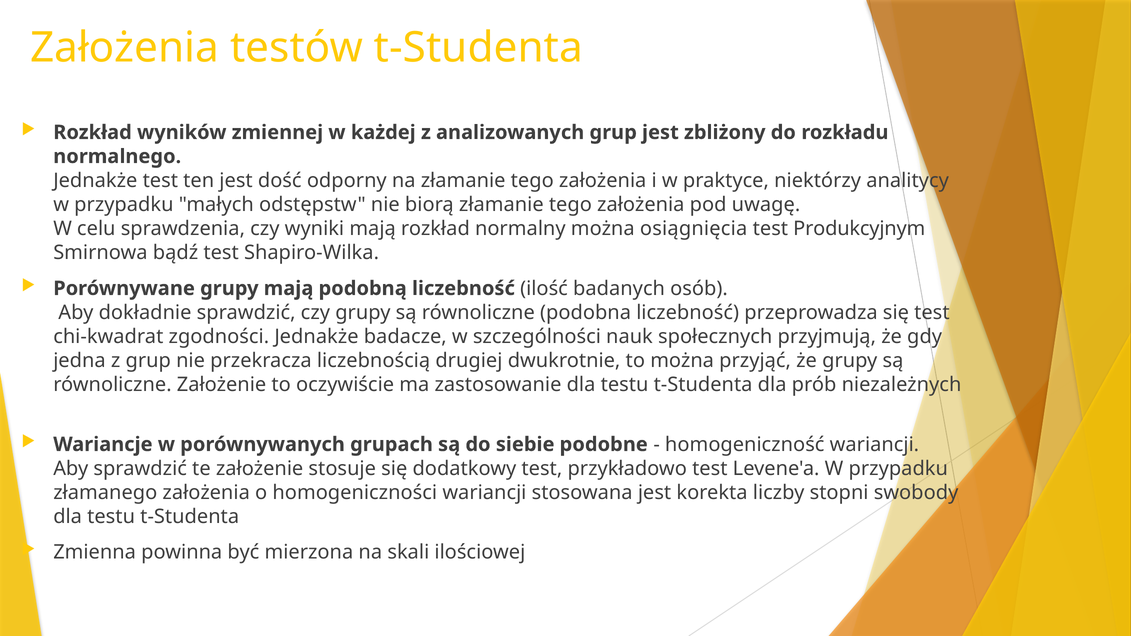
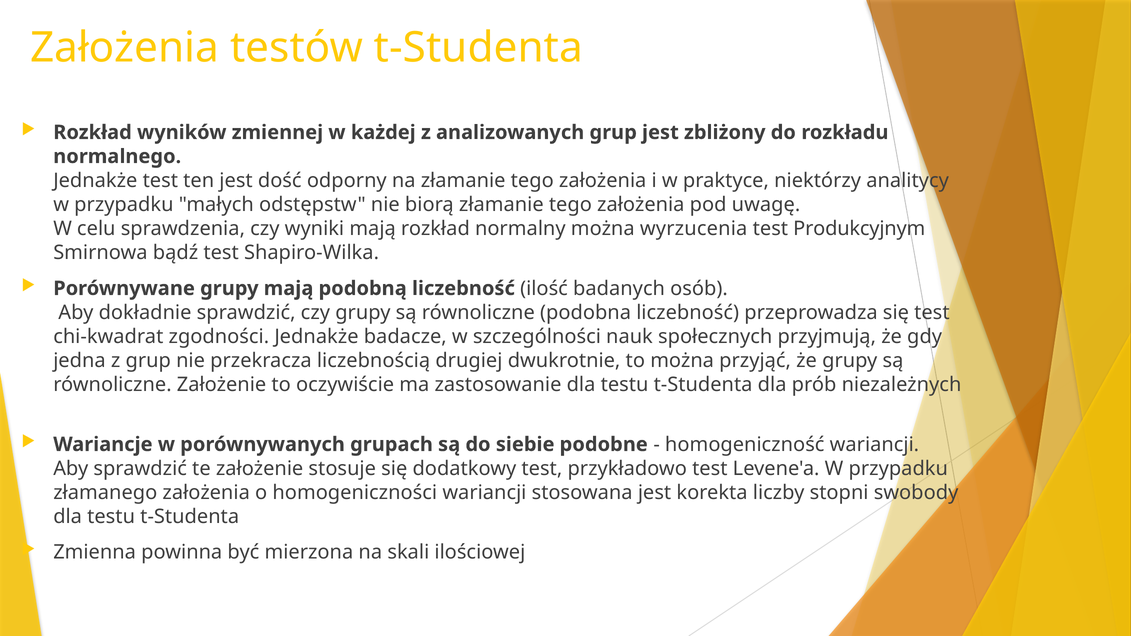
osiągnięcia: osiągnięcia -> wyrzucenia (694, 229)
